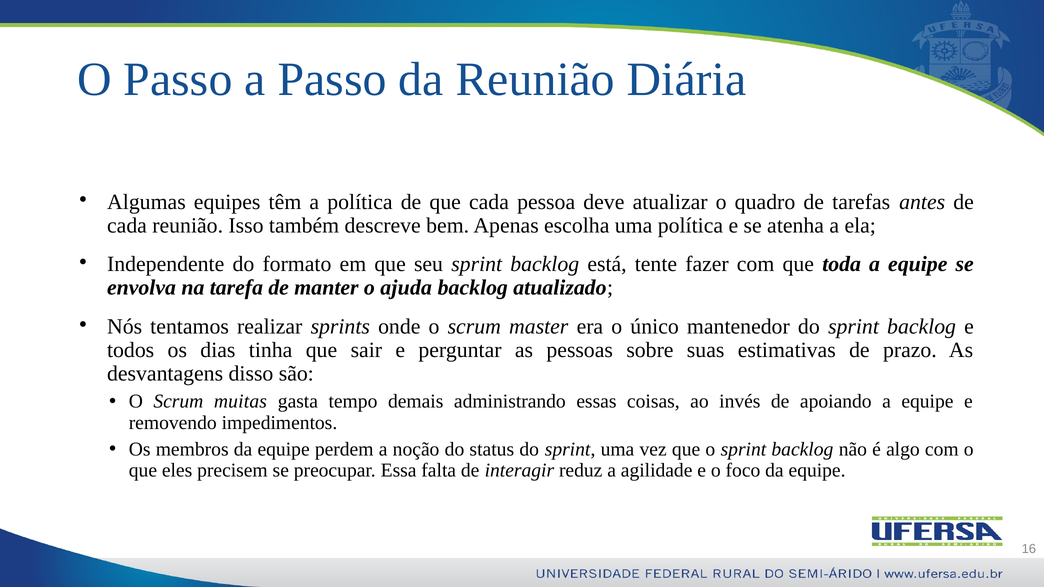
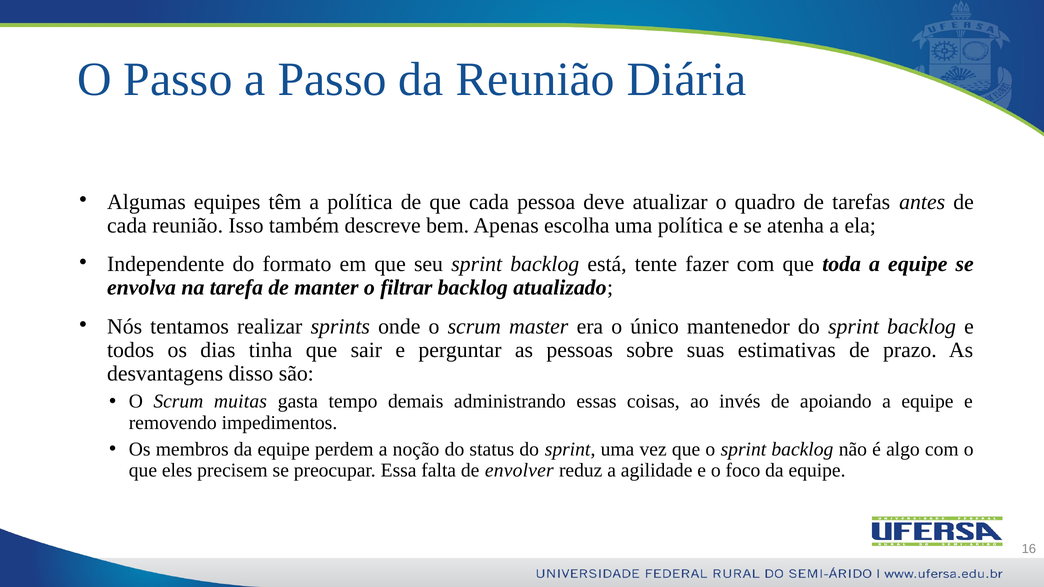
ajuda: ajuda -> filtrar (406, 288)
interagir: interagir -> envolver (519, 471)
